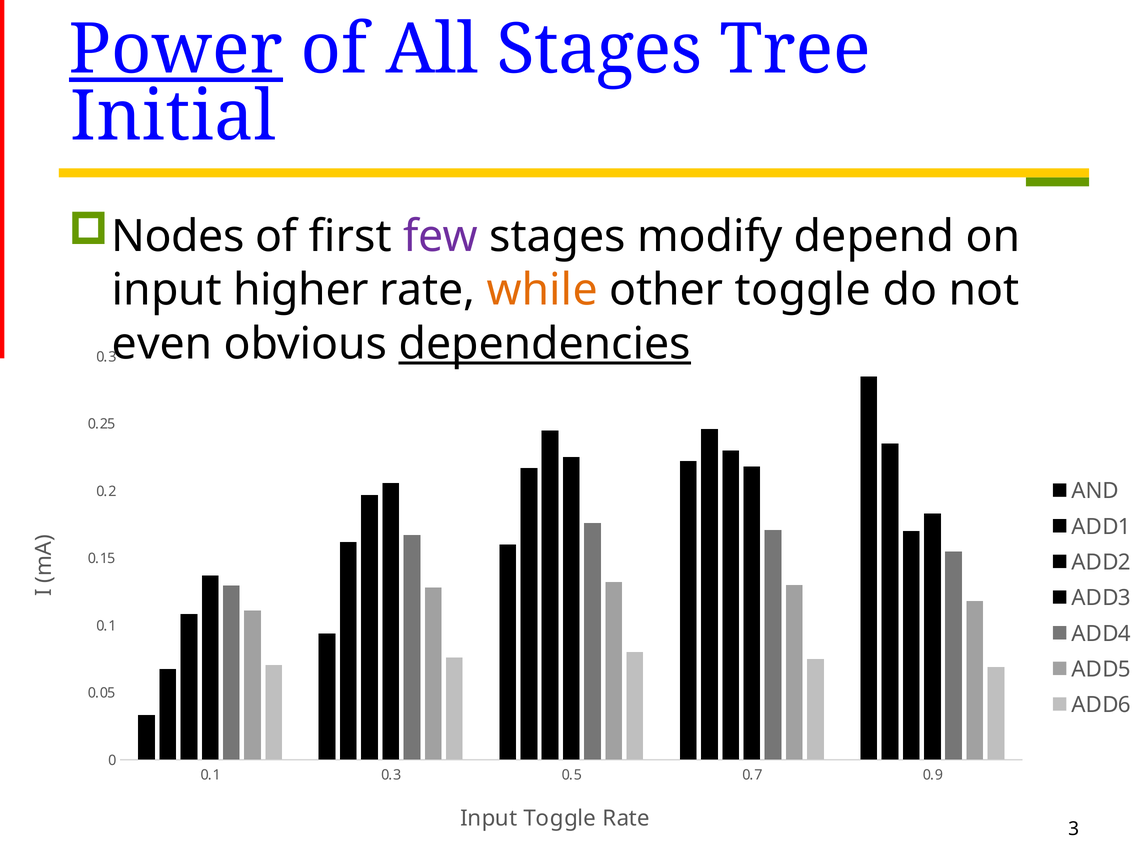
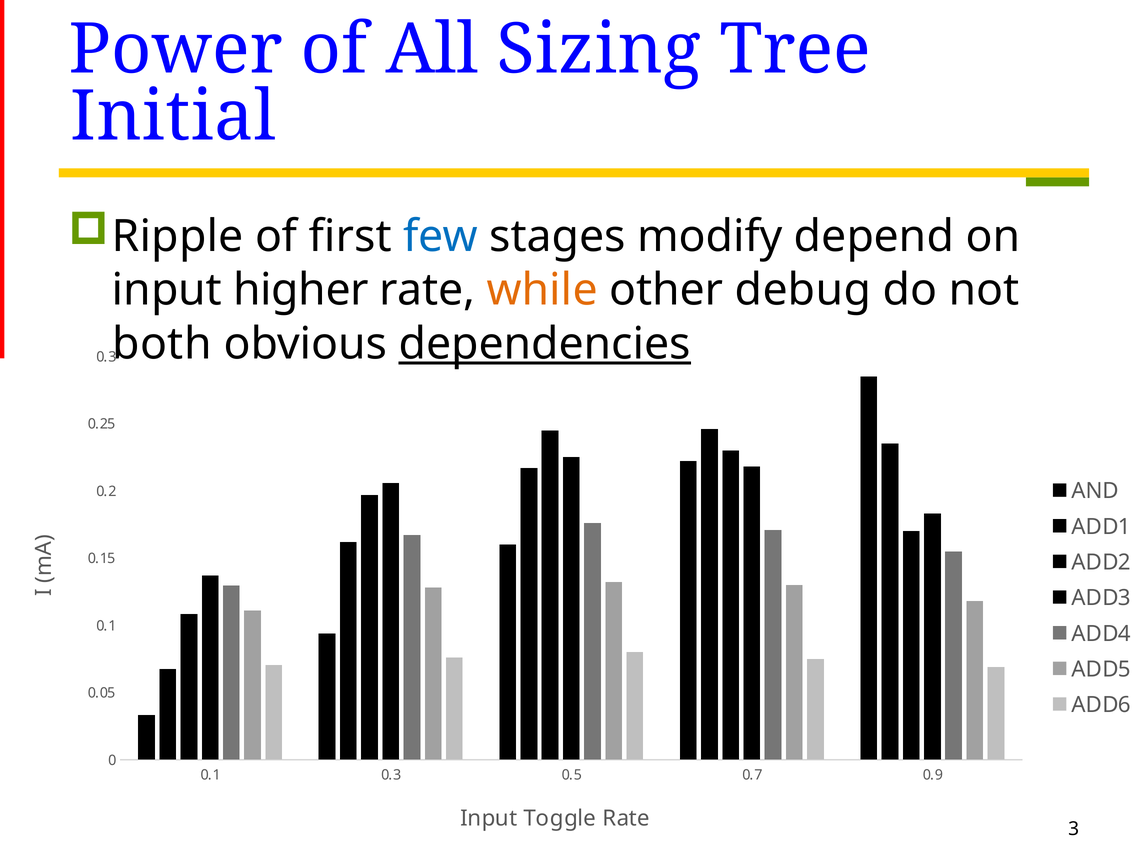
Power underline: present -> none (176, 49)
All Stages: Stages -> Sizing (599, 49)
Nodes: Nodes -> Ripple (178, 237)
few colour: purple -> blue (441, 237)
other toggle: toggle -> debug (803, 290)
even: even -> both (162, 344)
